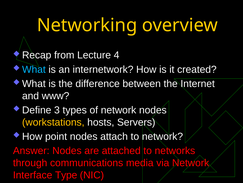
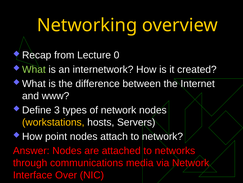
4: 4 -> 0 (117, 55)
What colour: light blue -> light green (34, 69)
Type: Type -> Over (66, 175)
